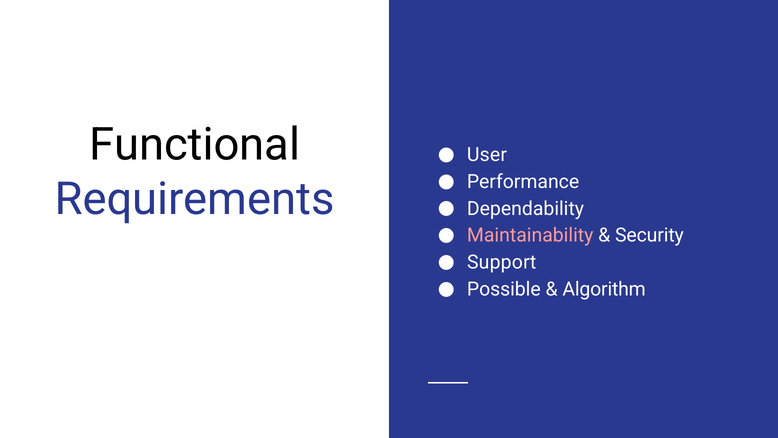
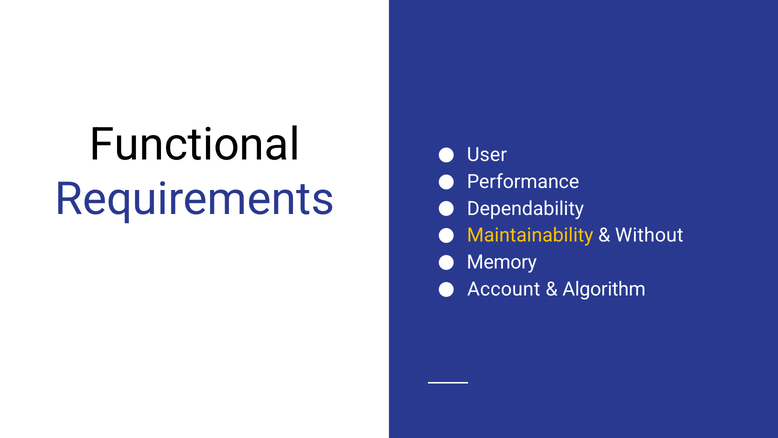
Maintainability colour: pink -> yellow (530, 235)
Security: Security -> Without (649, 235)
Support: Support -> Memory (502, 262)
Possible: Possible -> Account (504, 289)
